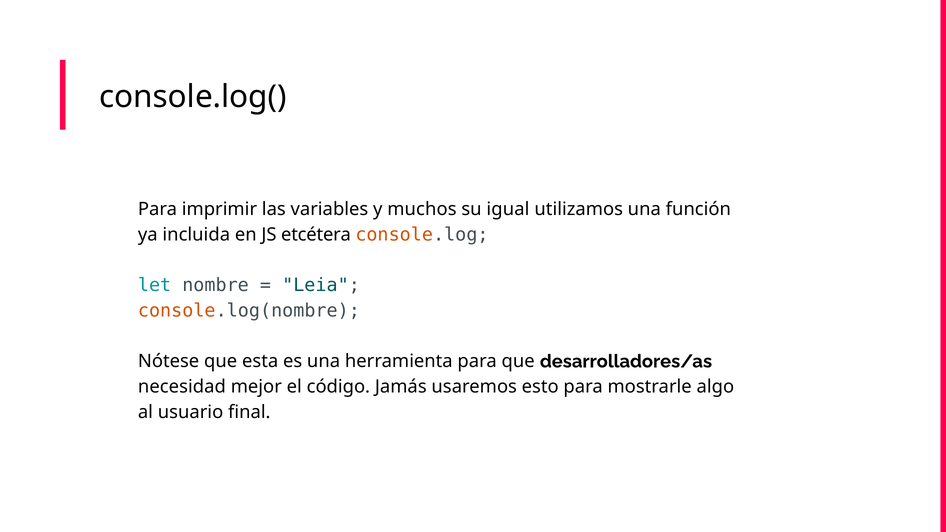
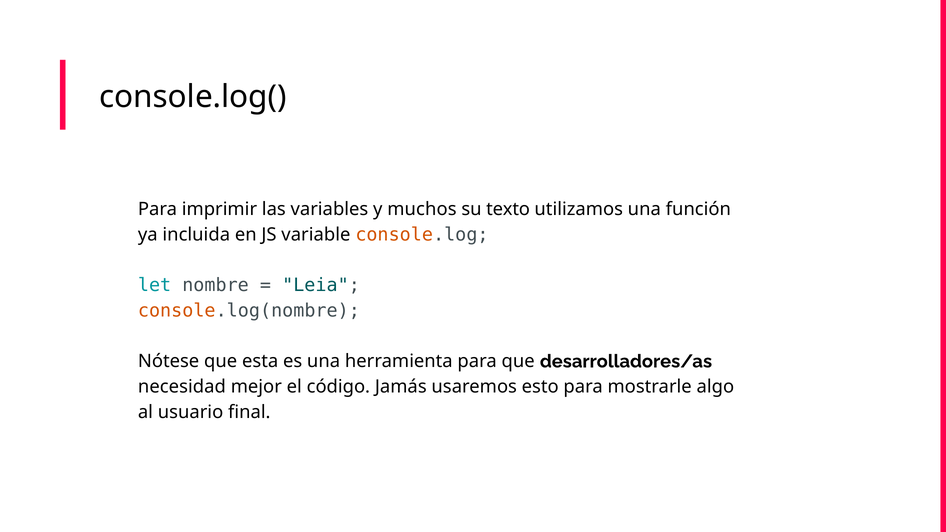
igual: igual -> texto (508, 209)
etcétera: etcétera -> variable (316, 235)
